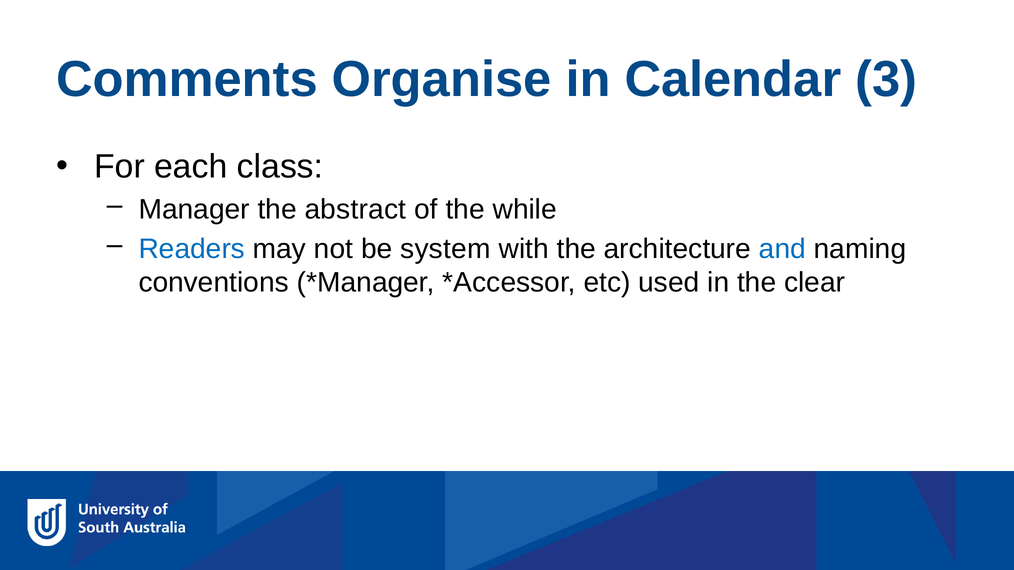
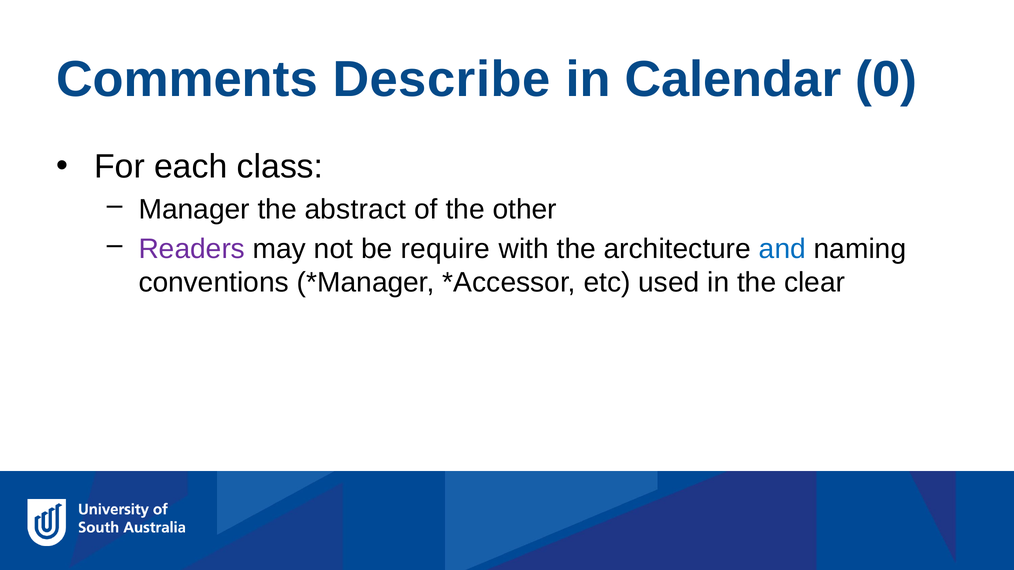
Organise: Organise -> Describe (441, 80)
3: 3 -> 0 (886, 80)
while: while -> other (525, 210)
Readers colour: blue -> purple (192, 249)
system: system -> require (445, 249)
